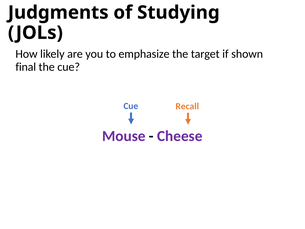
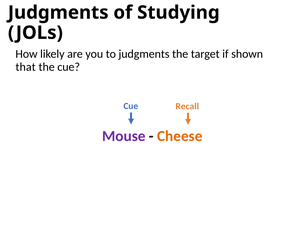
to emphasize: emphasize -> judgments (144, 54)
final: final -> that (26, 67)
Cheese colour: purple -> orange (180, 136)
